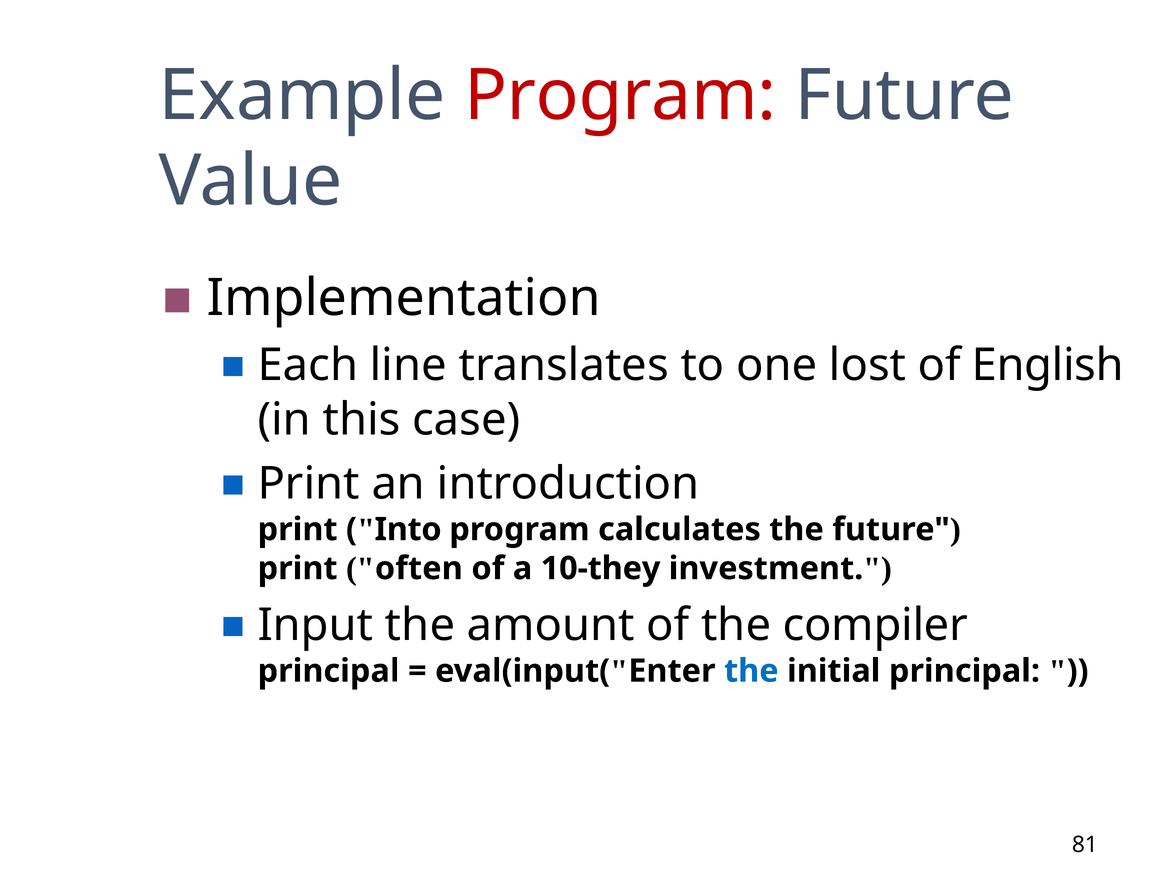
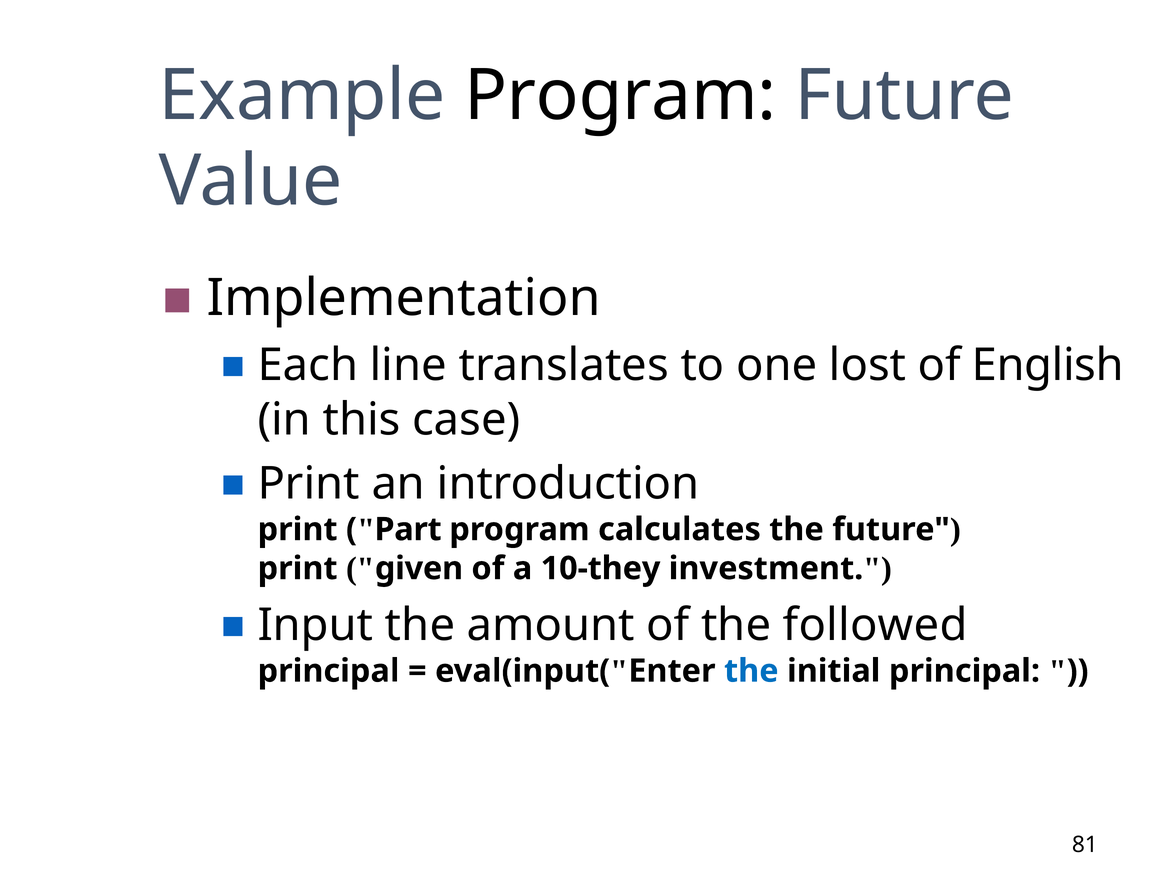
Program colour: red -> black (620, 96)
Into: Into -> Part (408, 529)
often: often -> given (419, 568)
compiler: compiler -> followed (875, 625)
